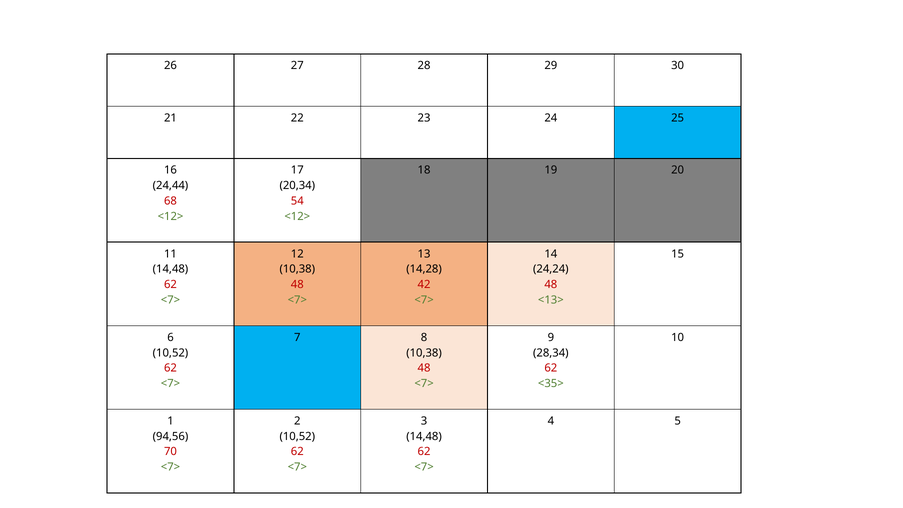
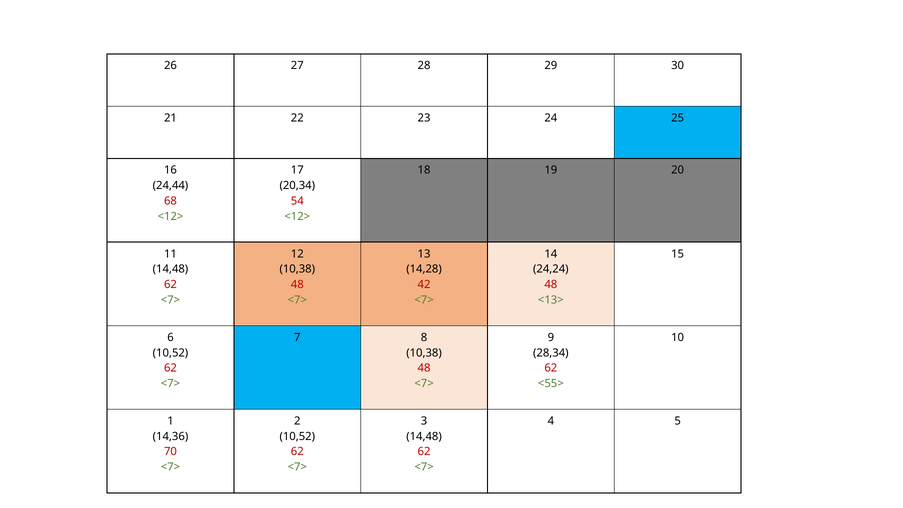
<35>: <35> -> <55> (551, 383)
94,56: 94,56 -> 14,36 (170, 436)
